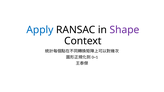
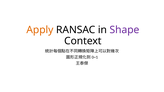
Apply colour: blue -> orange (40, 30)
